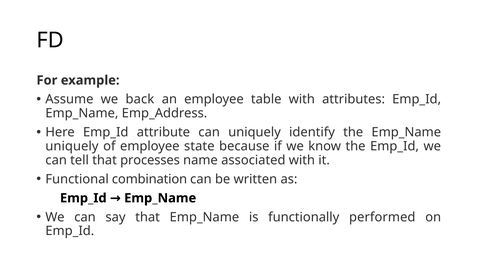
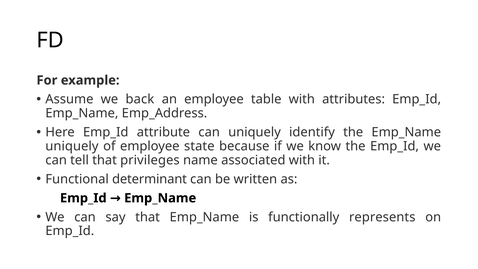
processes: processes -> privileges (150, 160)
combination: combination -> determinant (150, 179)
performed: performed -> represents (382, 217)
